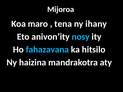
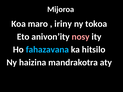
tena: tena -> iriny (63, 24)
ihany: ihany -> tokoa (96, 24)
nosy colour: light blue -> pink (81, 37)
